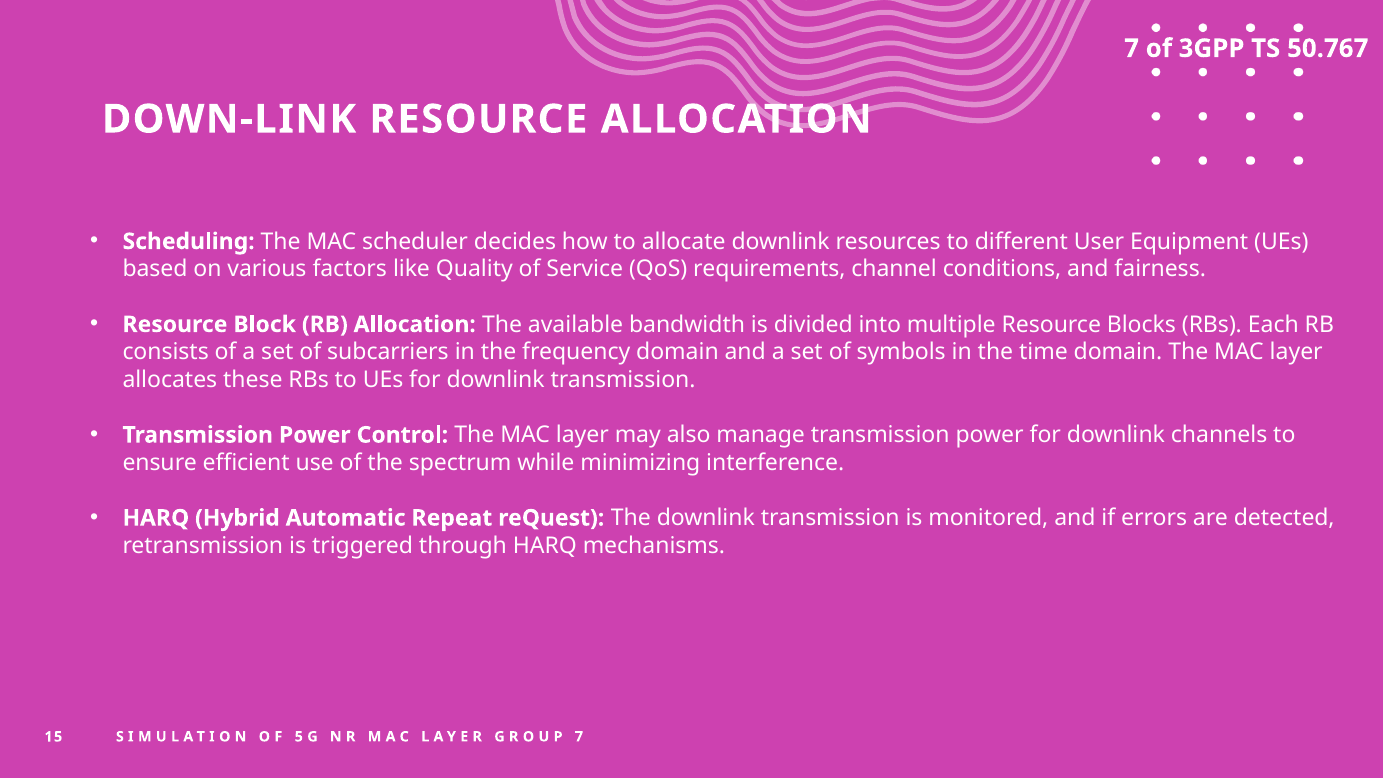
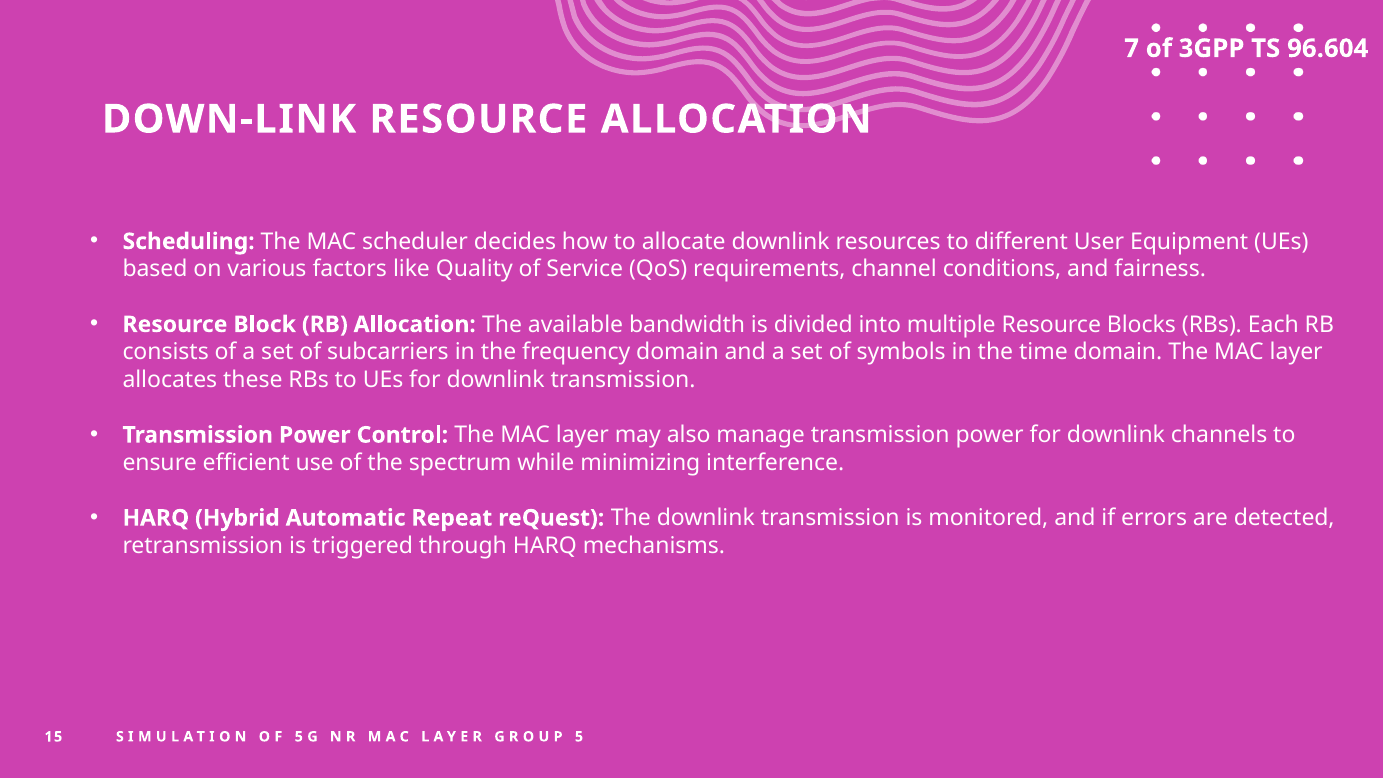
50.767: 50.767 -> 96.604 (1328, 48)
7: 7 -> 5 (579, 737)
